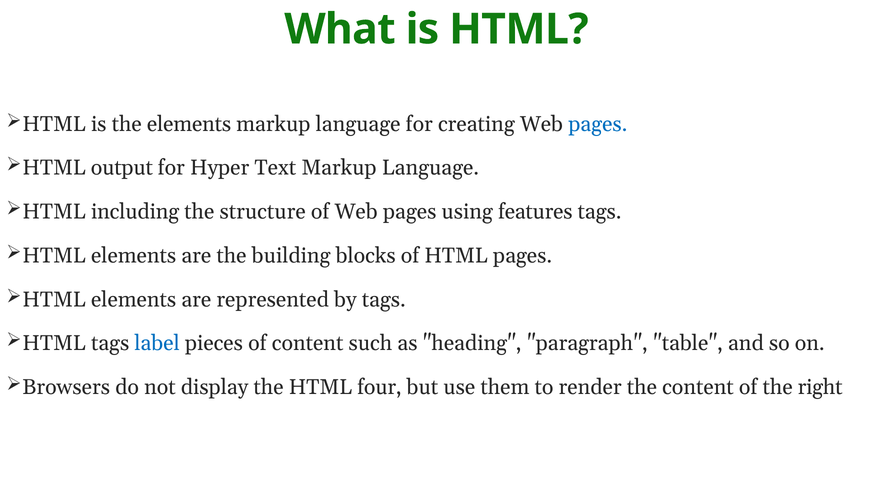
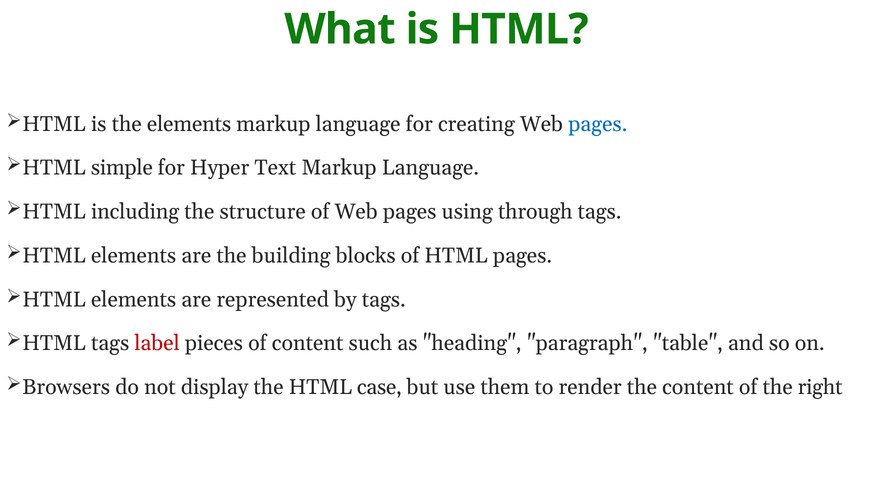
output: output -> simple (122, 168)
features: features -> through (535, 212)
label colour: blue -> red (157, 343)
four: four -> case (379, 387)
